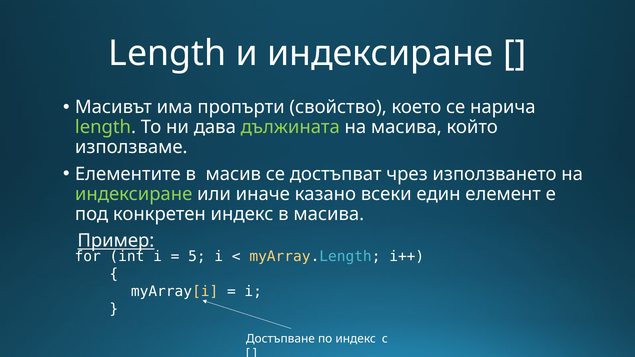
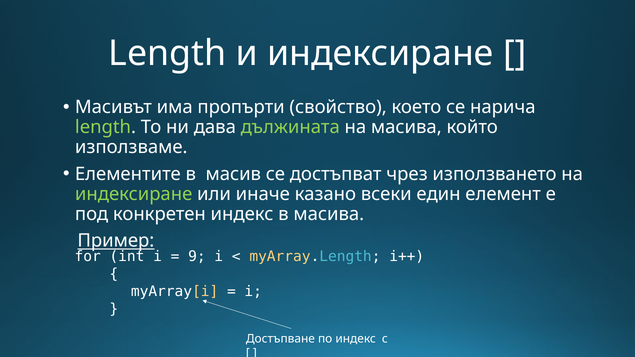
5: 5 -> 9 (197, 257)
